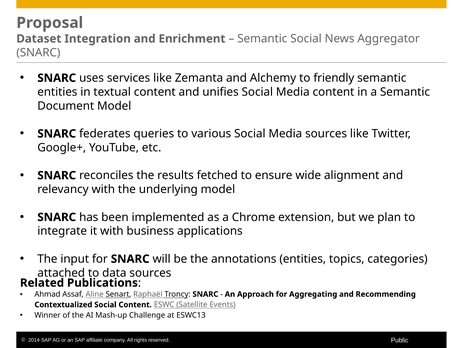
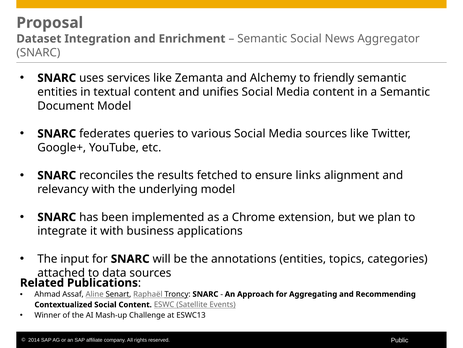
wide: wide -> links (308, 175)
